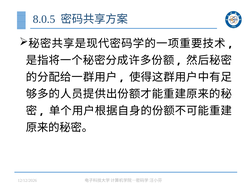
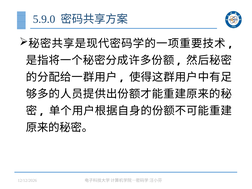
8.0.5: 8.0.5 -> 5.9.0 (44, 19)
